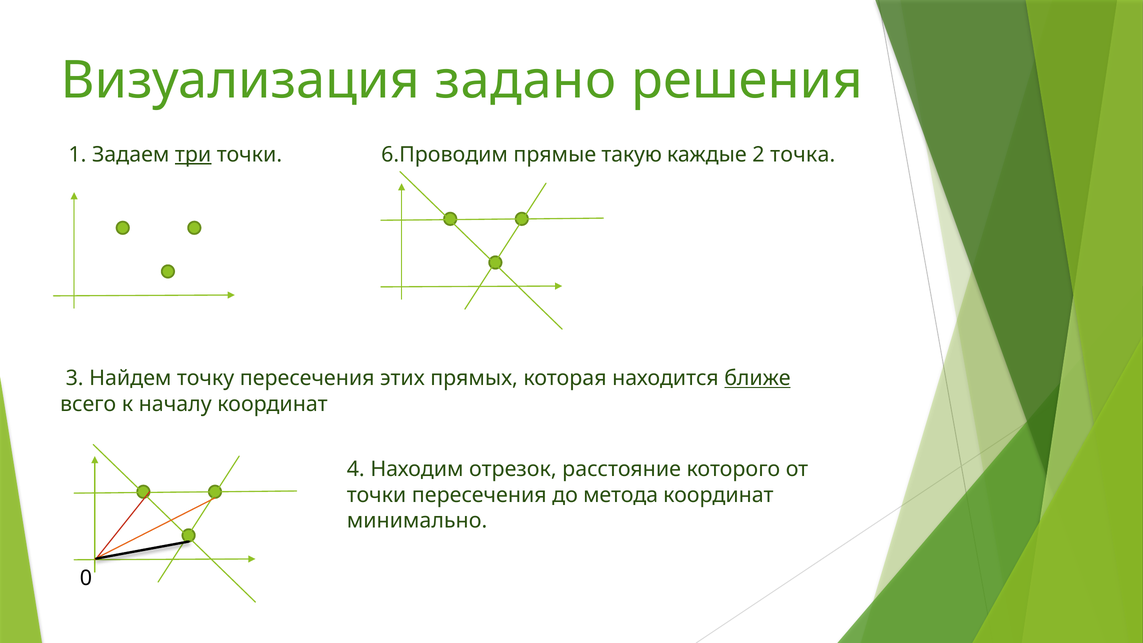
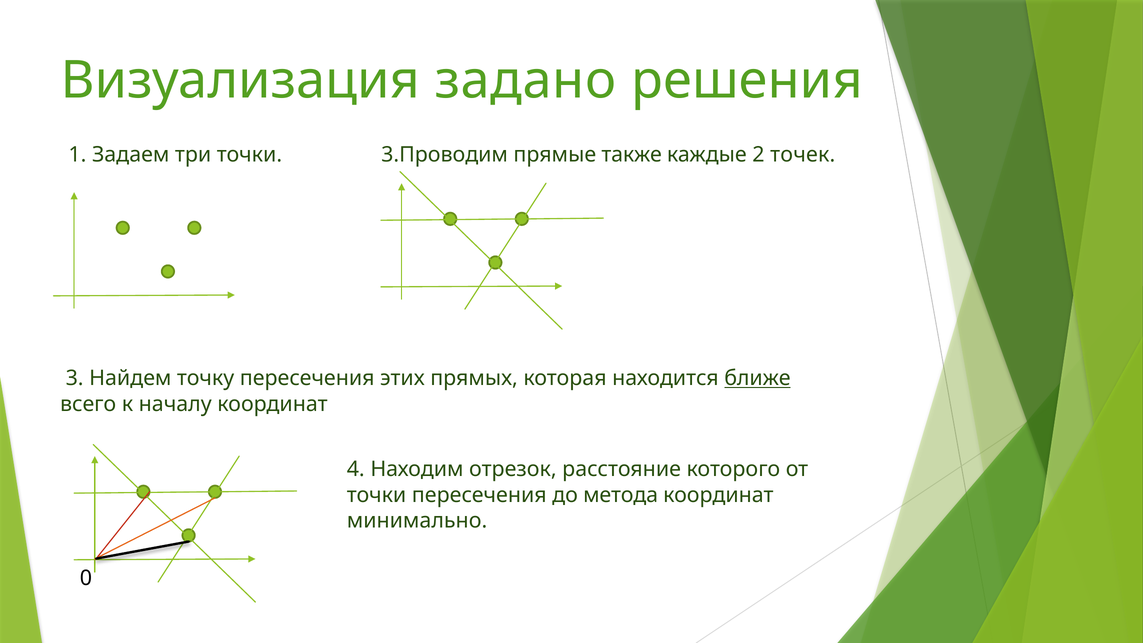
три underline: present -> none (193, 154)
6.Проводим: 6.Проводим -> 3.Проводим (445, 154)
такую: такую -> также (632, 154)
точка: точка -> точек (803, 154)
